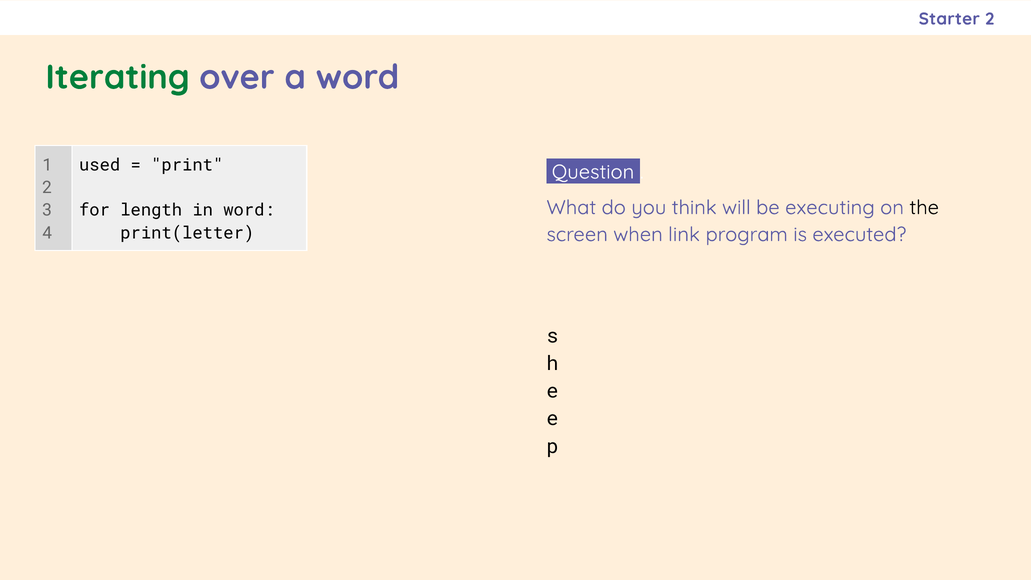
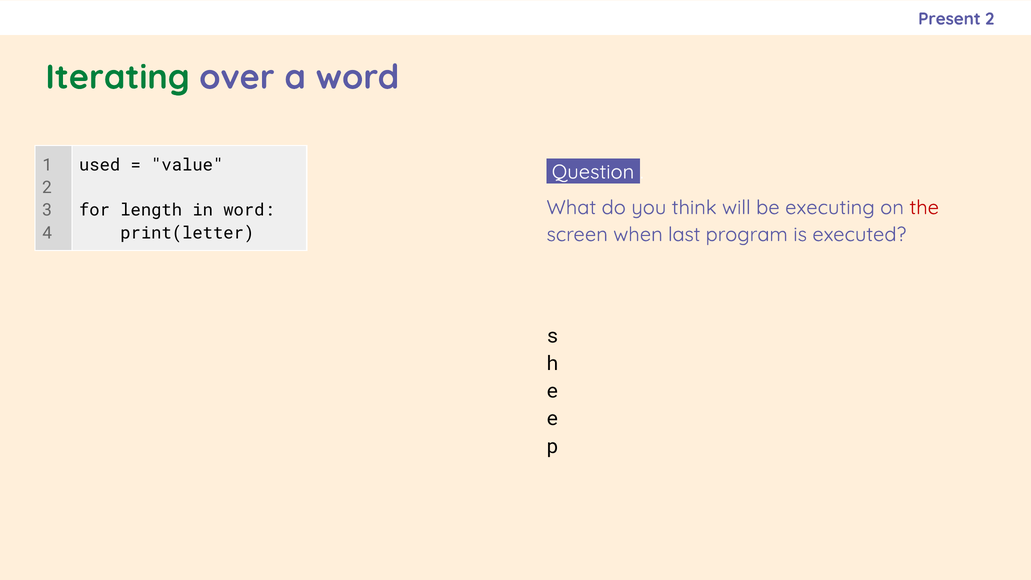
Starter: Starter -> Present (949, 19)
print: print -> value (187, 165)
the colour: black -> red (924, 208)
link: link -> last (684, 234)
